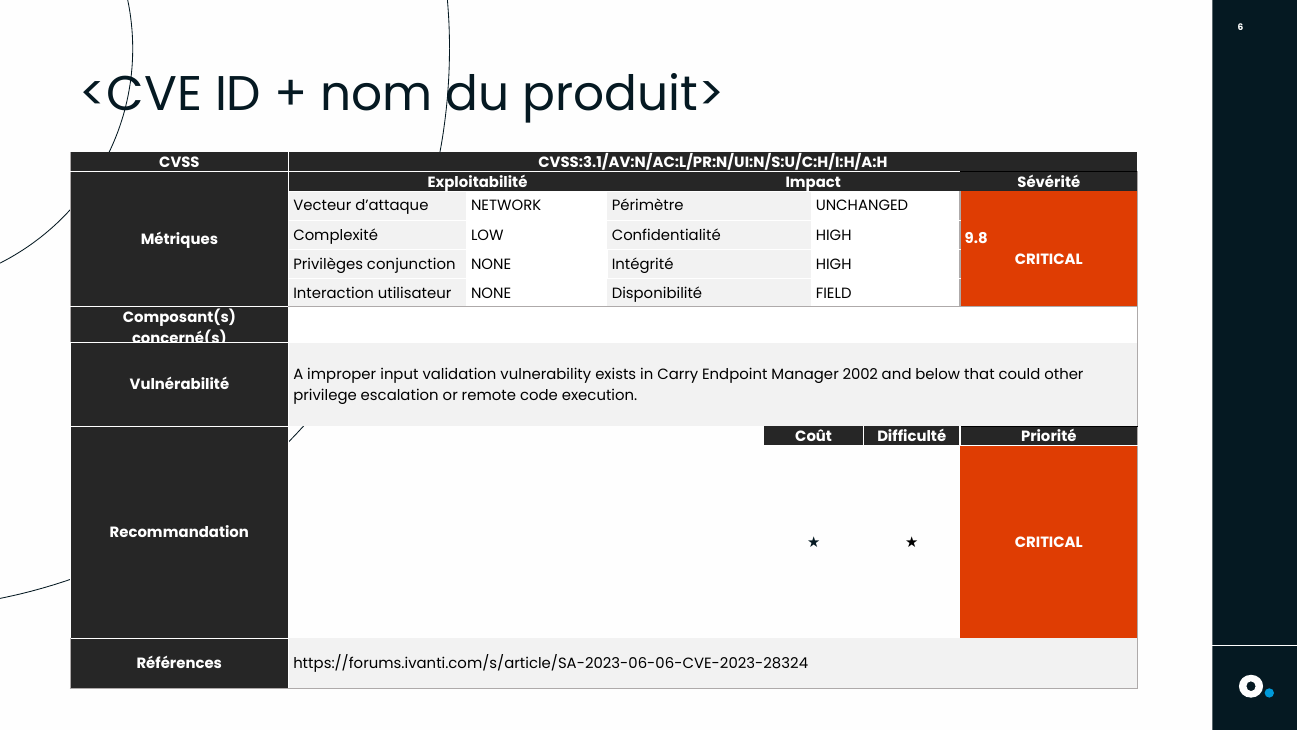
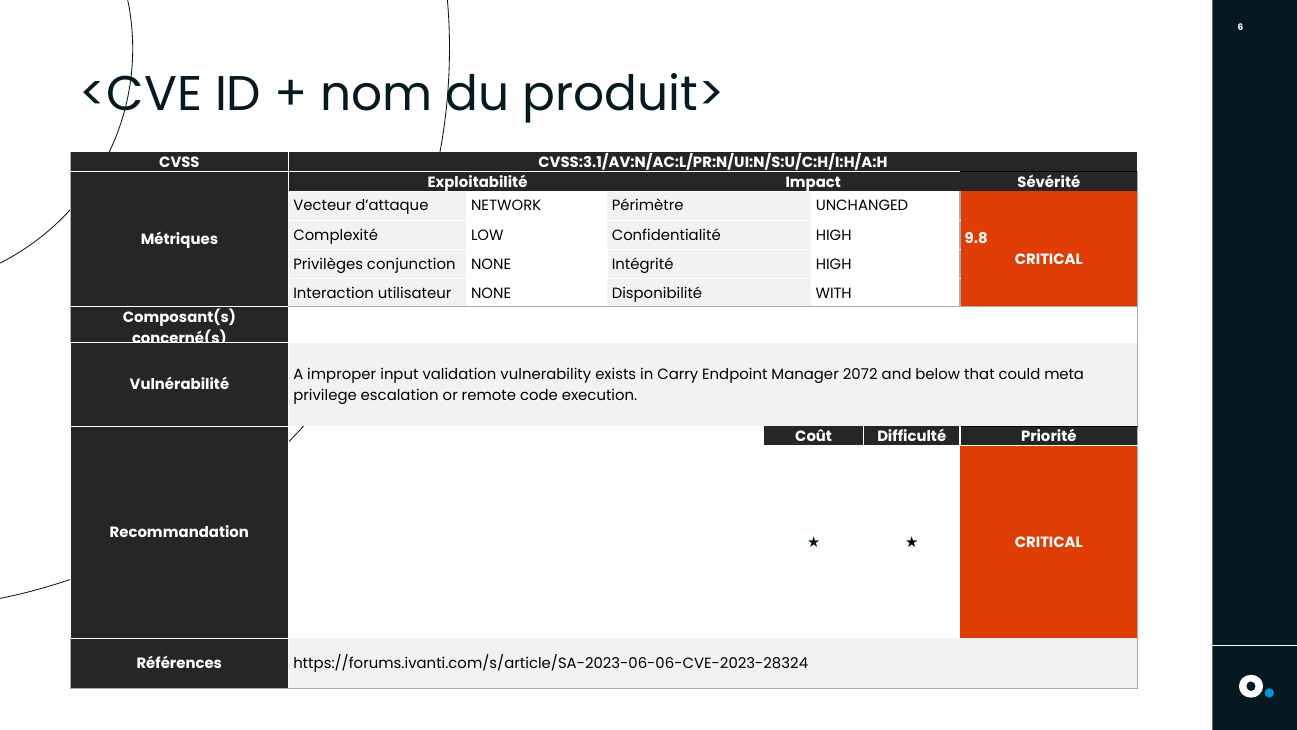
FIELD: FIELD -> WITH (834, 293)
2002: 2002 -> 2072 (860, 374)
other: other -> meta (1064, 374)
